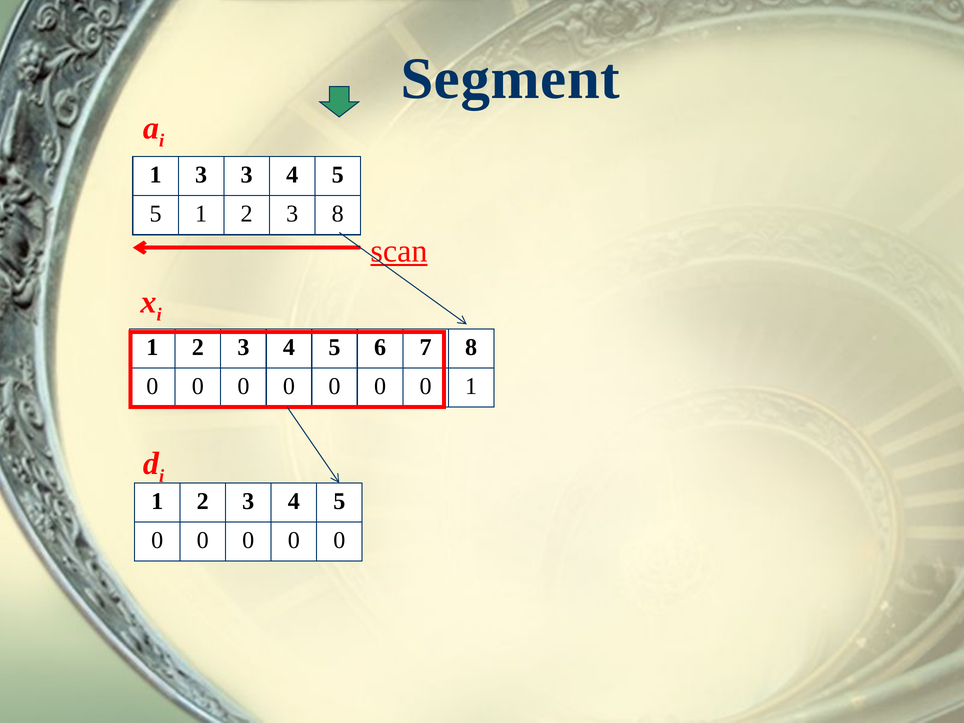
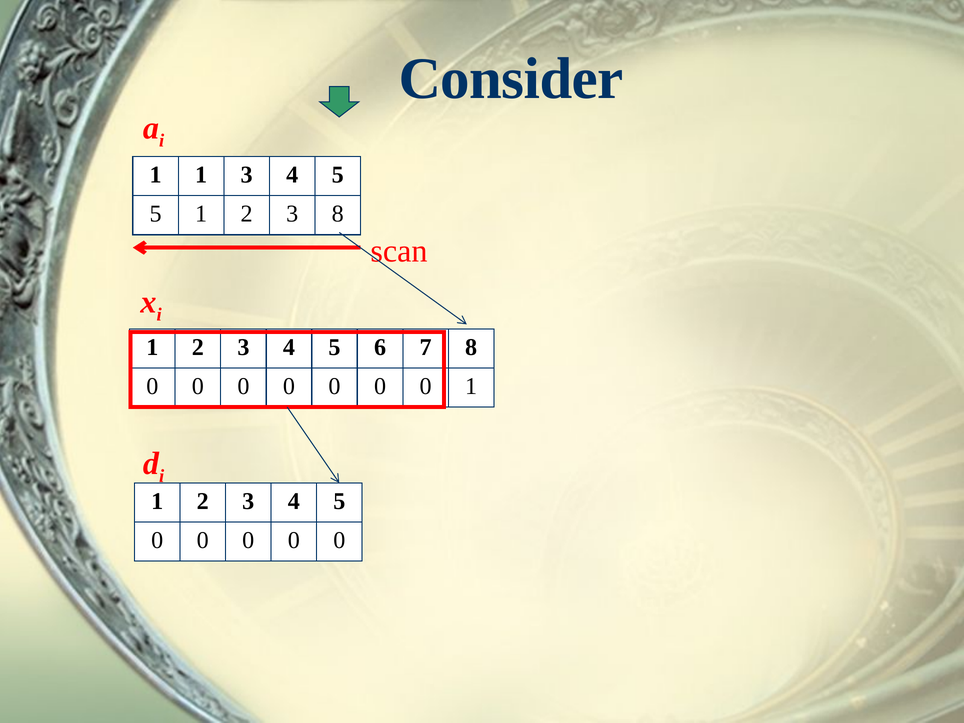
Segment: Segment -> Consider (511, 79)
1 3: 3 -> 1 (201, 175)
scan underline: present -> none (399, 251)
